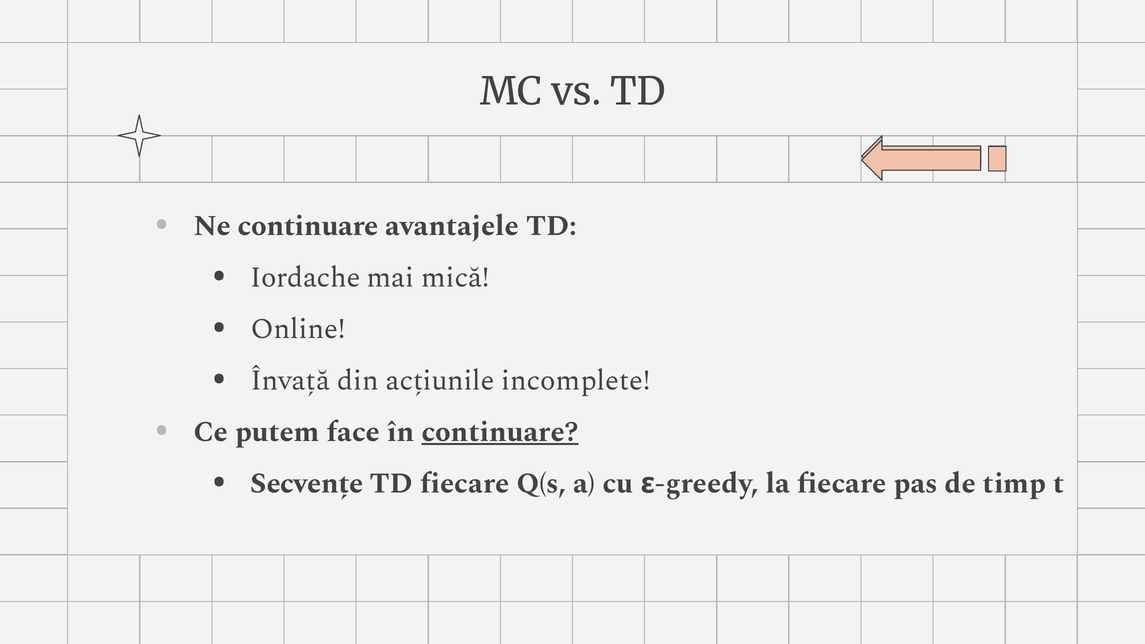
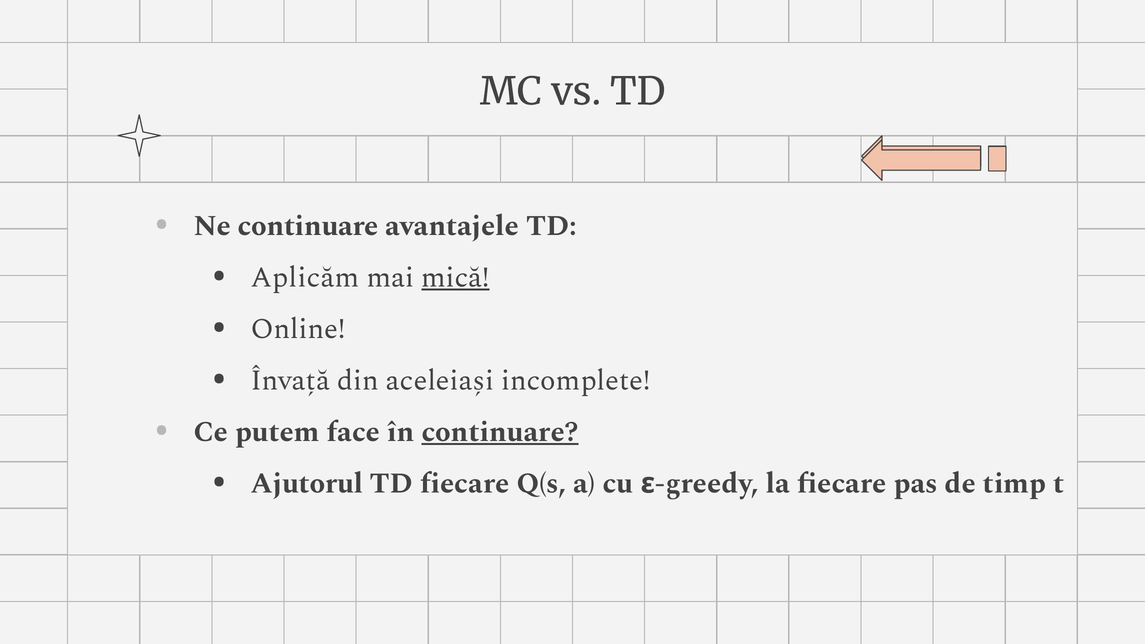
Iordache: Iordache -> Aplicăm (305, 277)
mică underline: none -> present (455, 277)
acțiunile: acțiunile -> aceleiași (440, 380)
Secvențe: Secvențe -> Ajutorul (307, 483)
